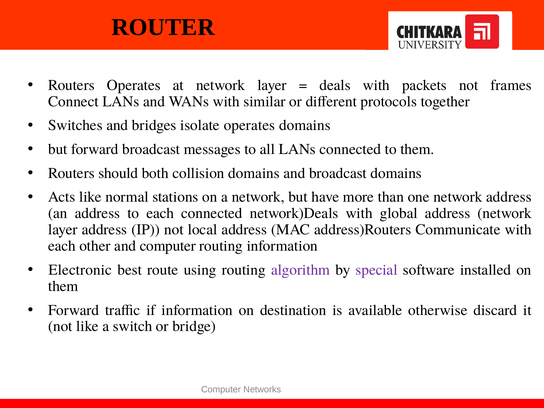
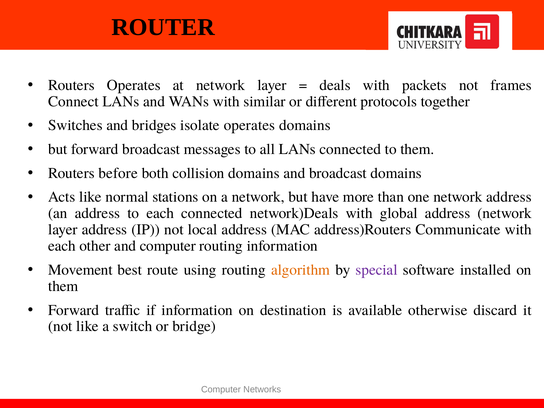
should: should -> before (118, 173)
Electronic: Electronic -> Movement (80, 270)
algorithm colour: purple -> orange (301, 270)
